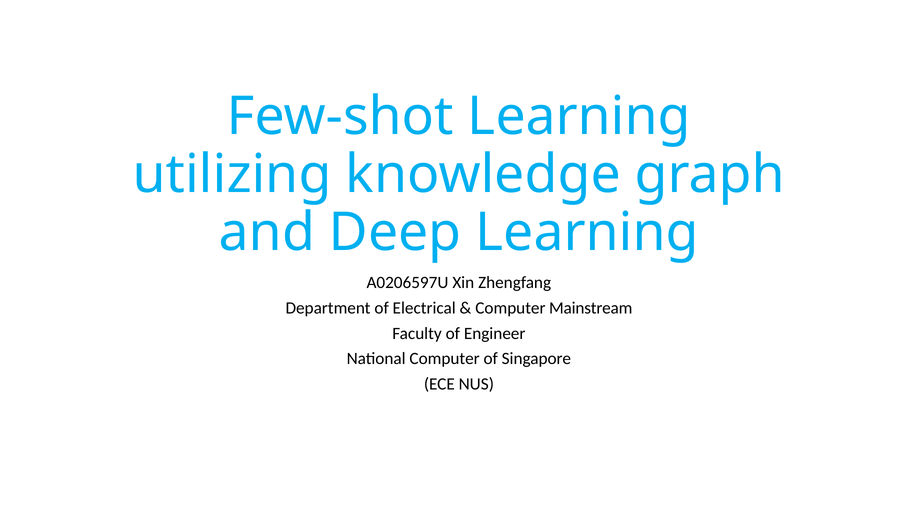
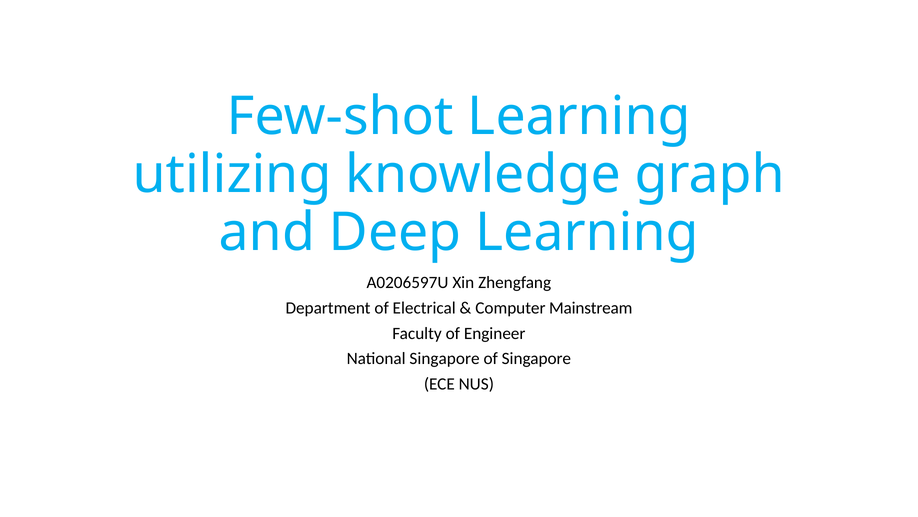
National Computer: Computer -> Singapore (445, 358)
